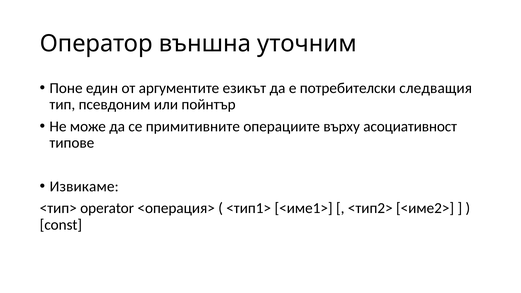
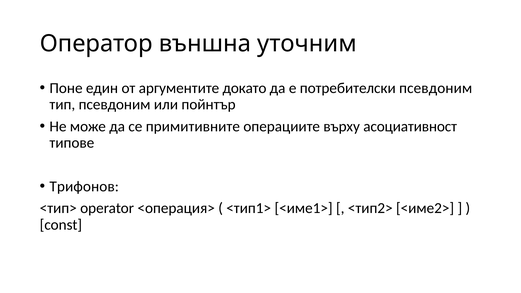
езикът: езикът -> докато (245, 88)
потребителски следващия: следващия -> псевдоним (436, 88)
Извикаме: Извикаме -> Трифонов (84, 186)
